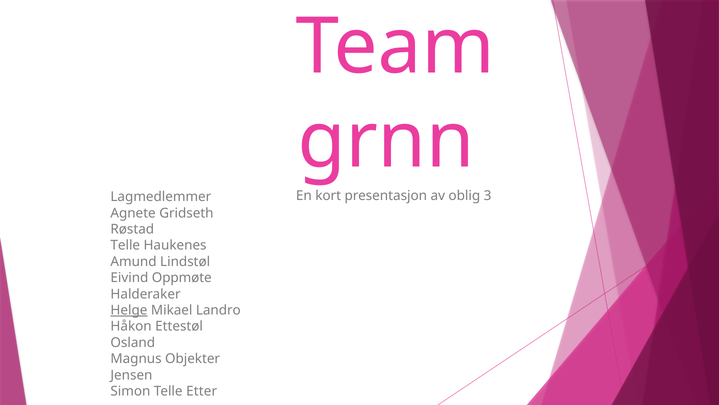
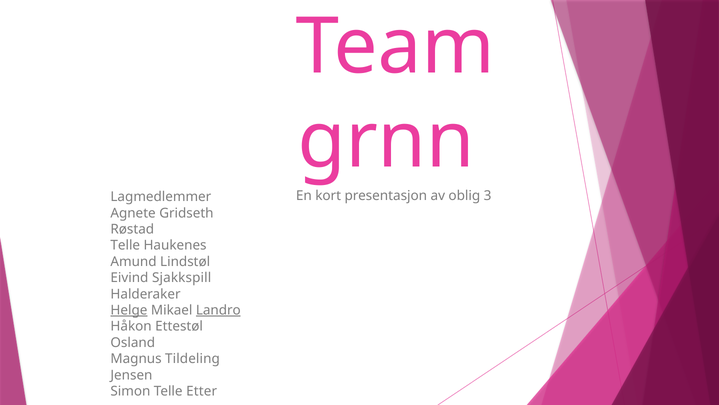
Oppmøte: Oppmøte -> Sjakkspill (182, 277)
Landro underline: none -> present (218, 310)
Objekter: Objekter -> Tildeling (192, 358)
